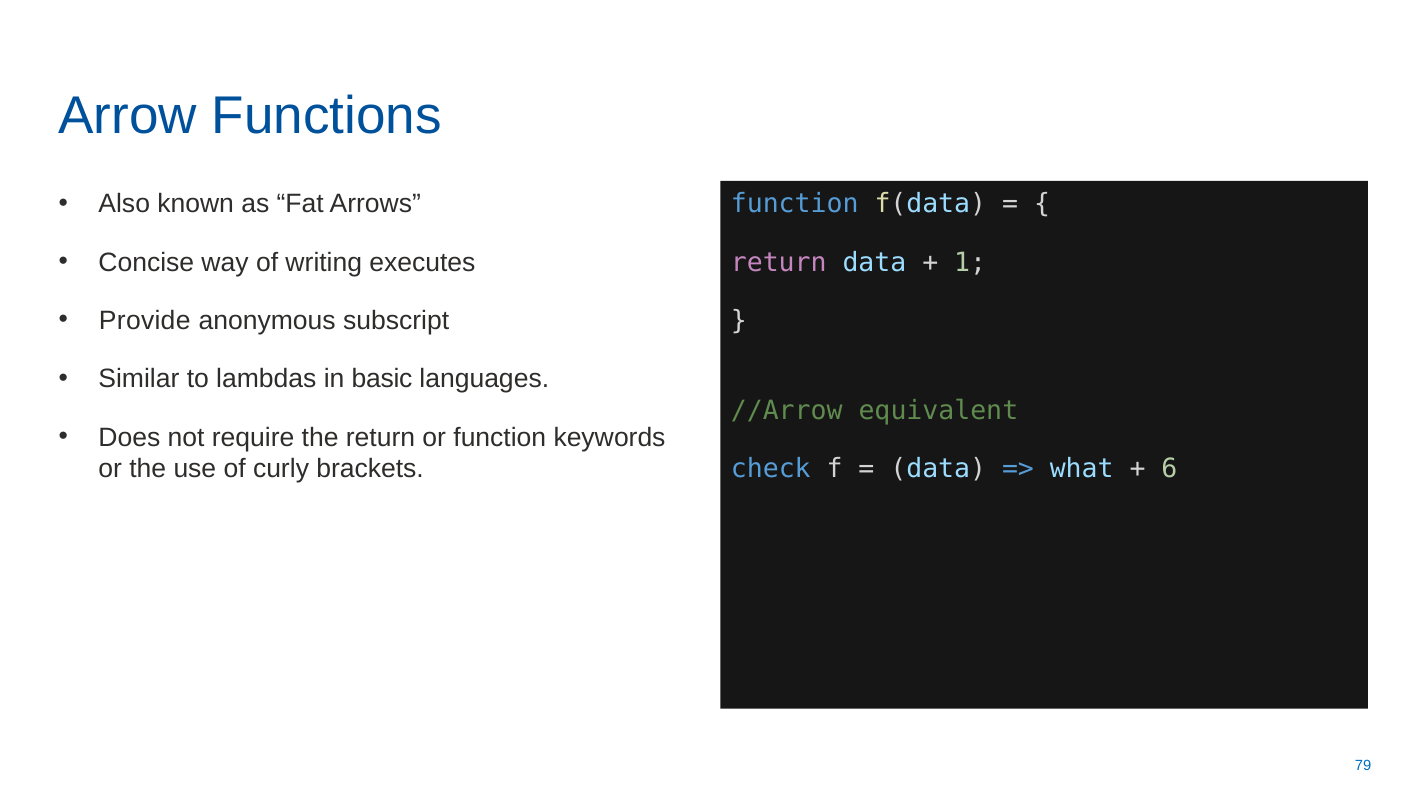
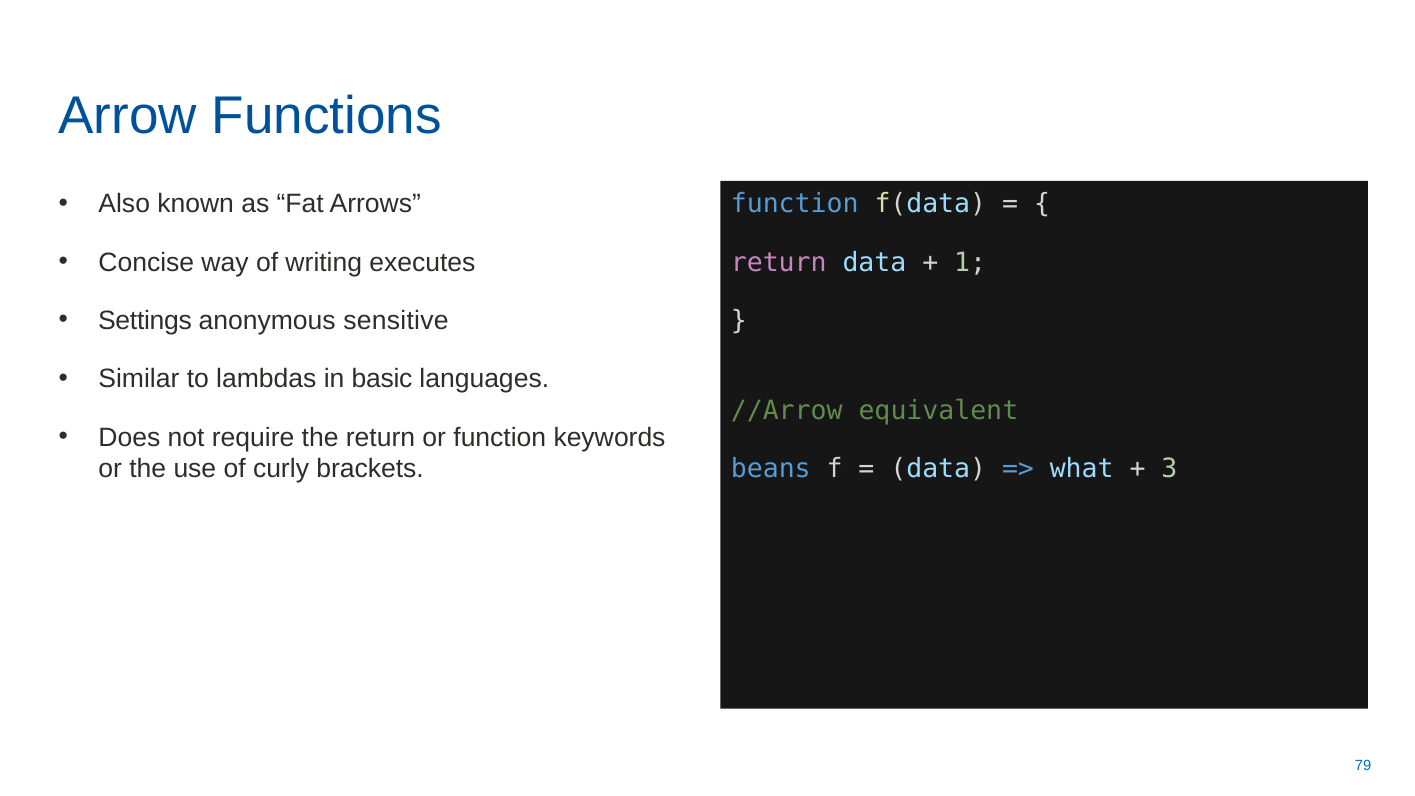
Provide: Provide -> Settings (145, 321)
subscript: subscript -> sensitive (396, 321)
check: check -> beans (771, 469)
6: 6 -> 3 (1169, 469)
